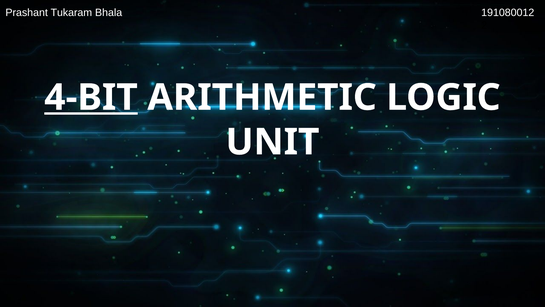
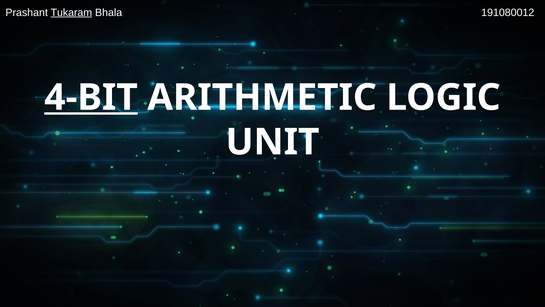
Tukaram underline: none -> present (71, 13)
